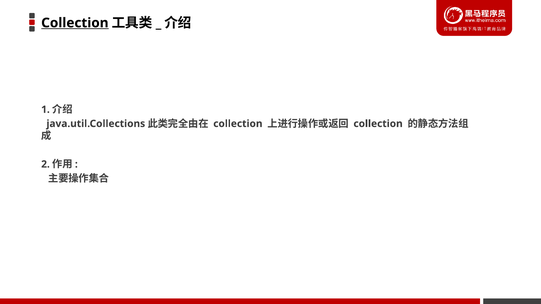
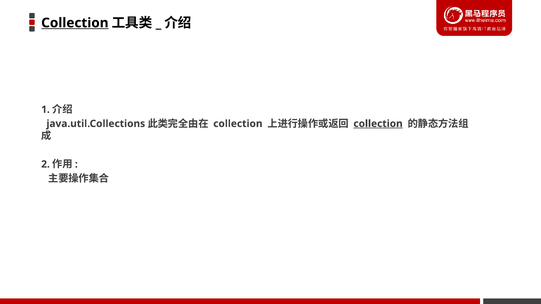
collection underline: none -> present (378, 124)
